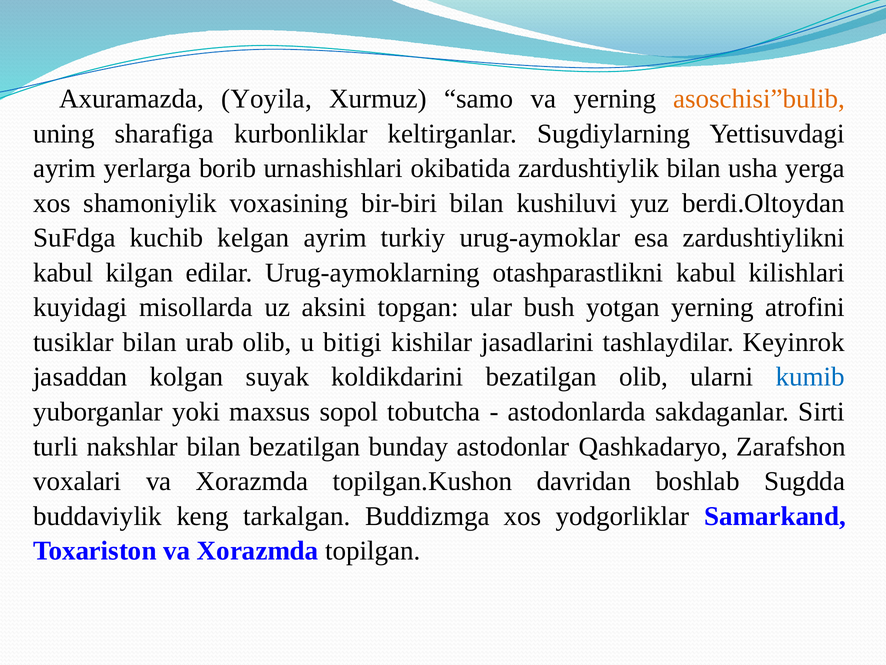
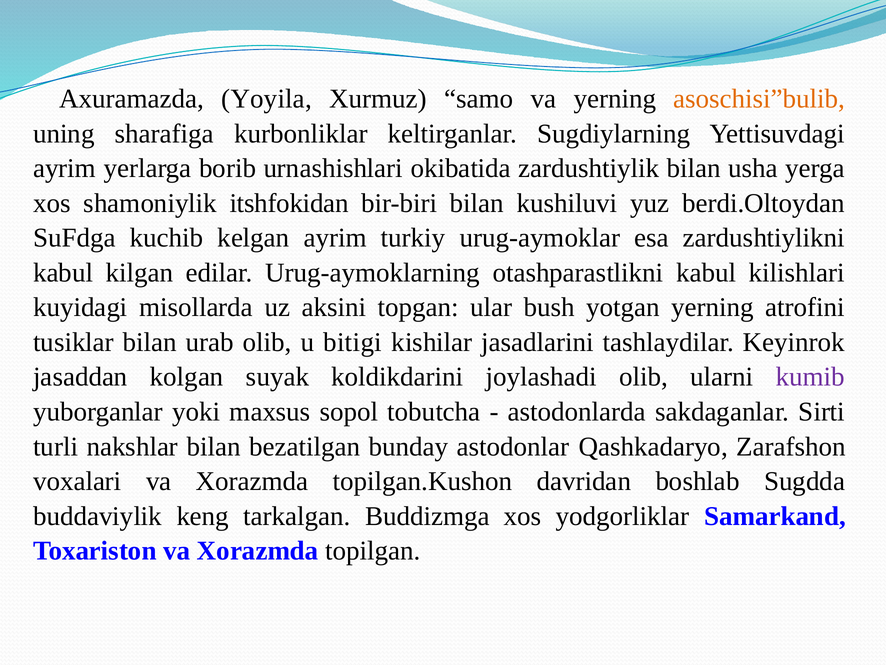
voxasining: voxasining -> itshfokidan (289, 203)
koldikdarini bezatilgan: bezatilgan -> joylashadi (541, 377)
kumib colour: blue -> purple (810, 377)
